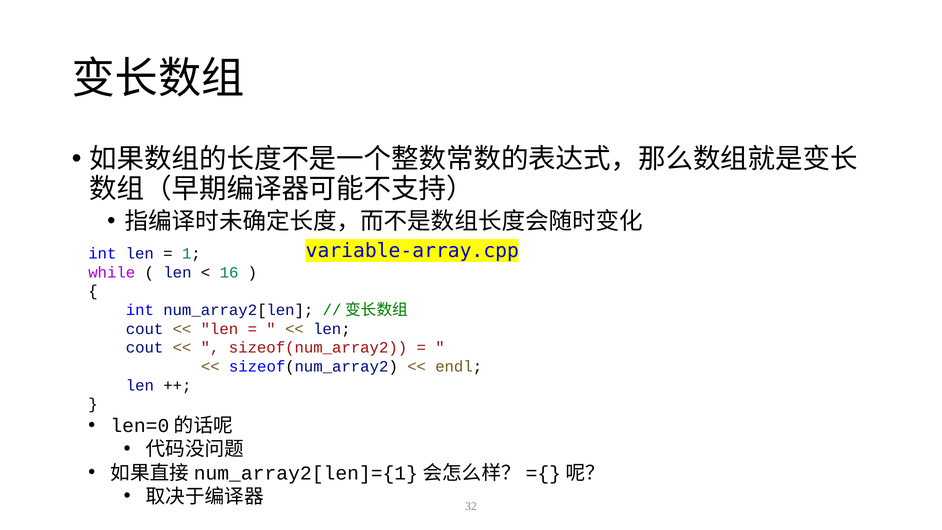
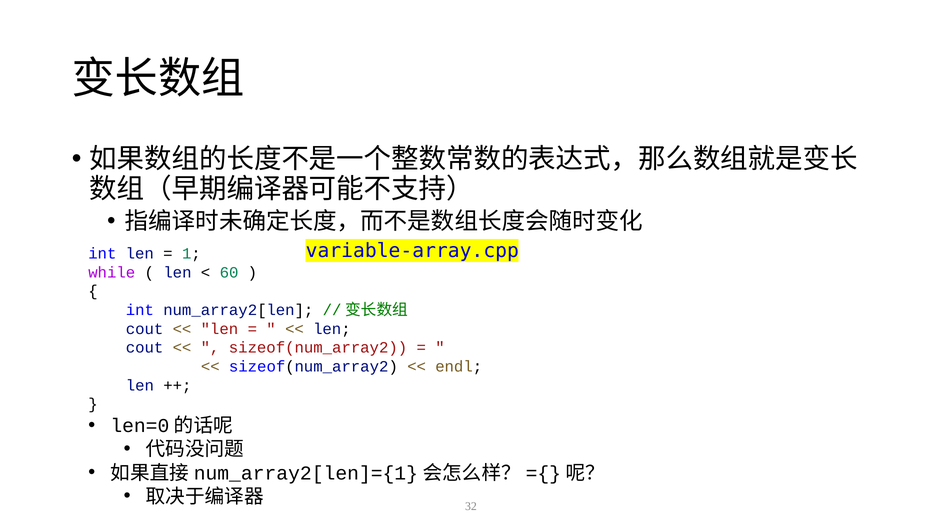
16: 16 -> 60 (229, 272)
